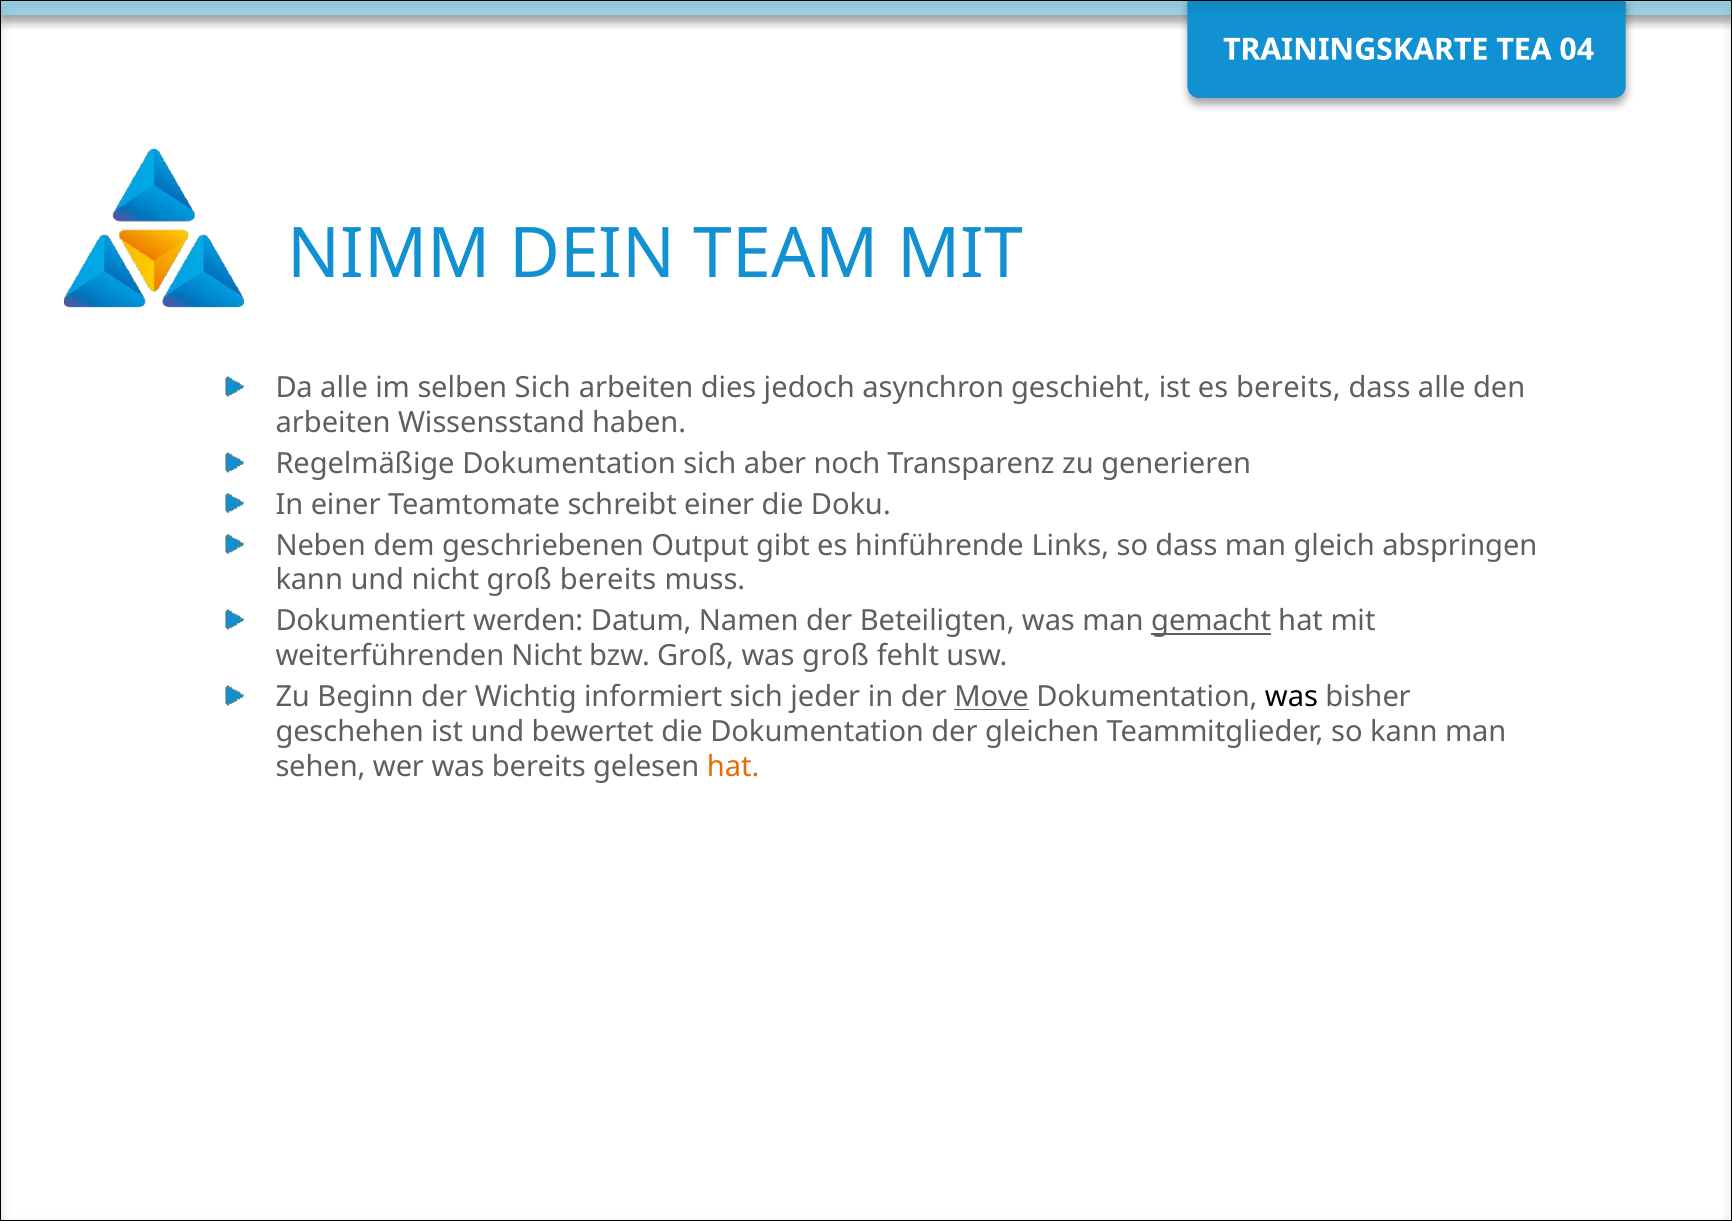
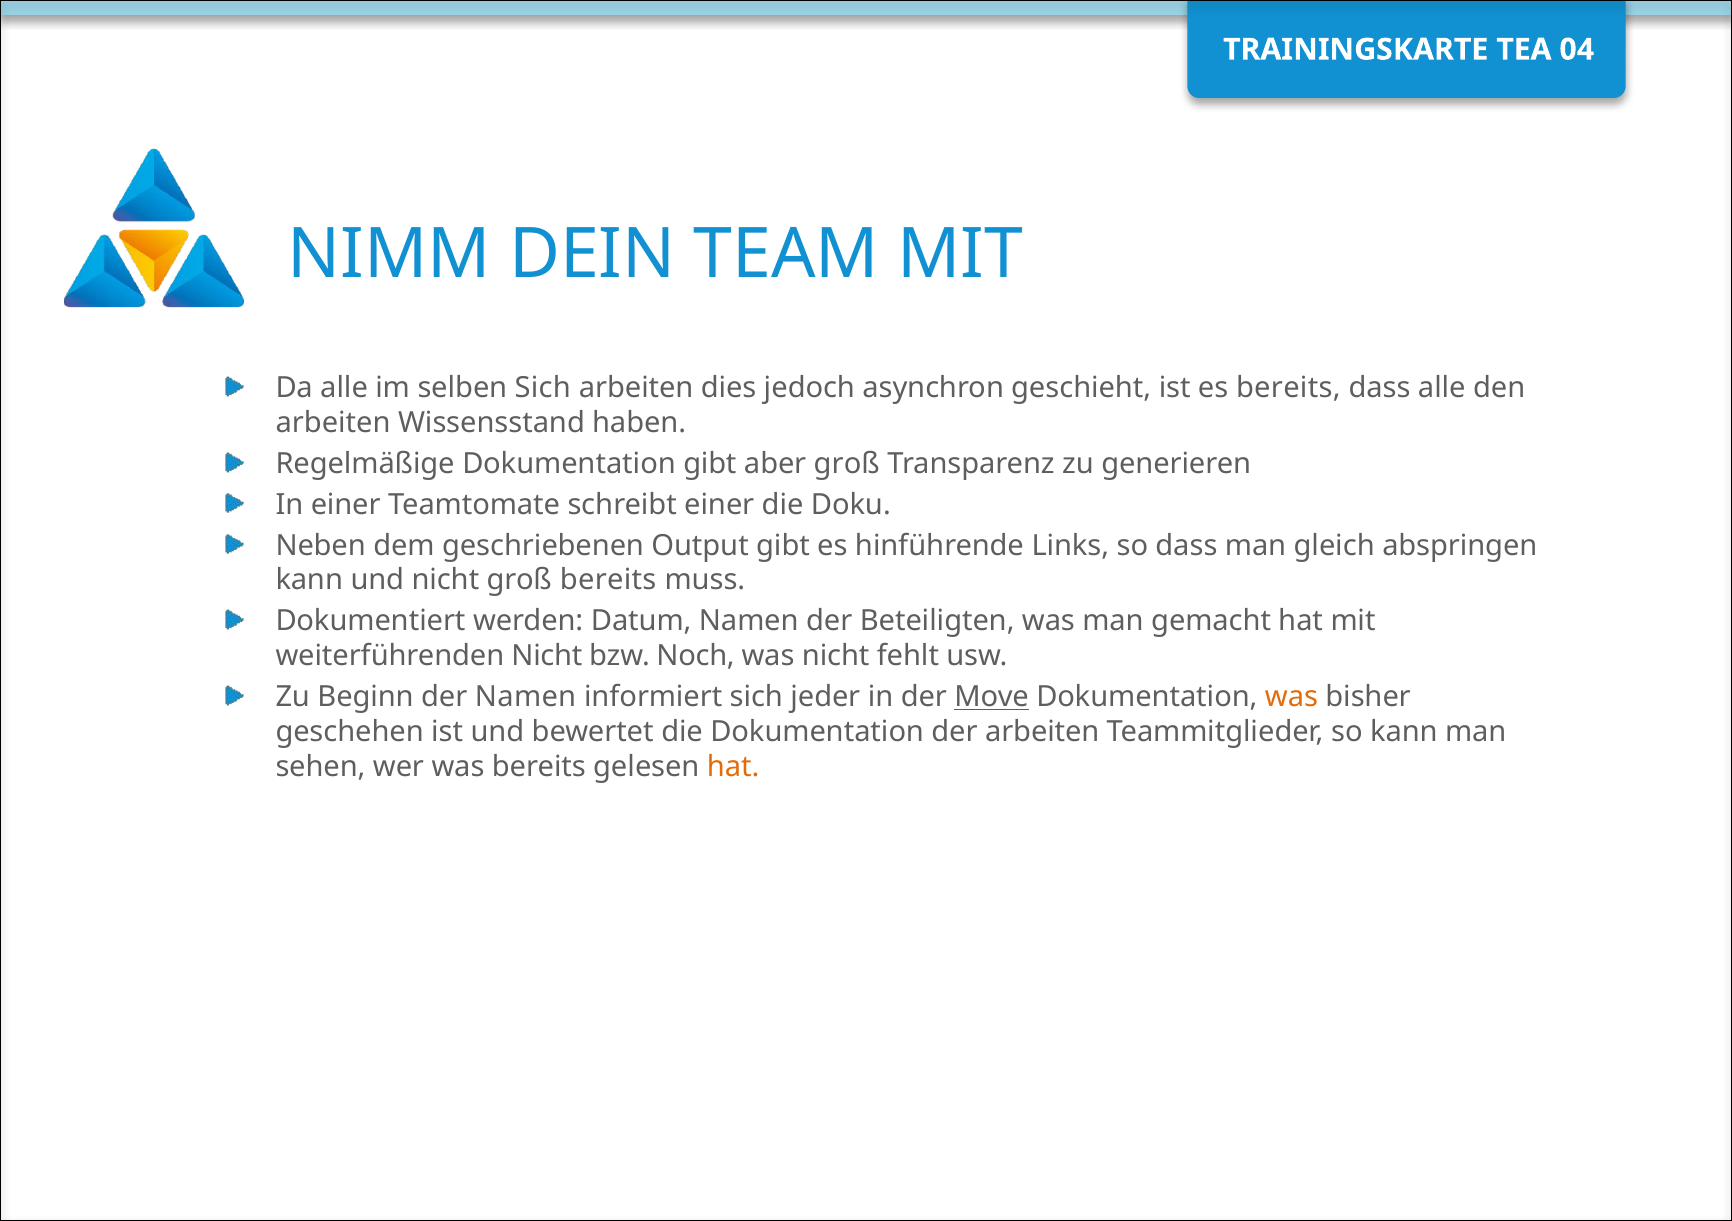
Dokumentation sich: sich -> gibt (710, 464)
aber noch: noch -> groß (847, 464)
gemacht underline: present -> none (1211, 621)
bzw Groß: Groß -> Noch (696, 656)
was groß: groß -> nicht (836, 656)
der Wichtig: Wichtig -> Namen (526, 697)
was colour: black -> orange (1292, 697)
der gleichen: gleichen -> arbeiten (1042, 732)
